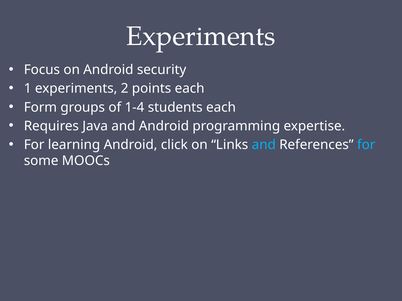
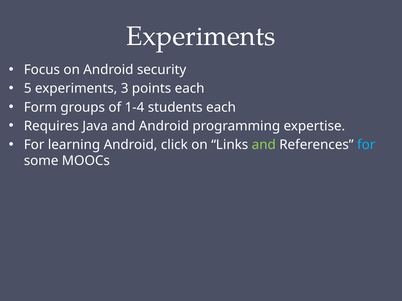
1: 1 -> 5 (28, 89)
2: 2 -> 3 (125, 89)
and colour: light blue -> light green (264, 145)
